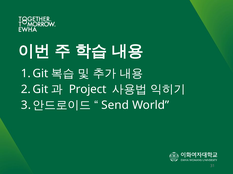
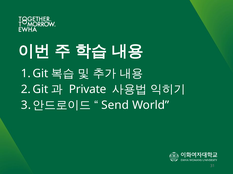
Project: Project -> Private (88, 90)
